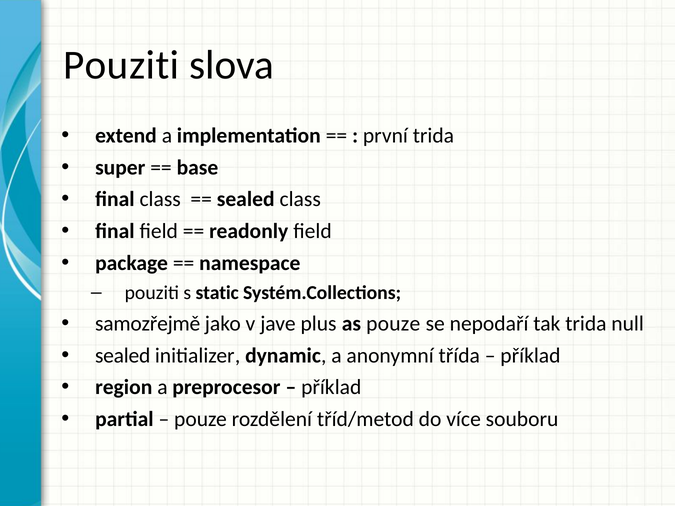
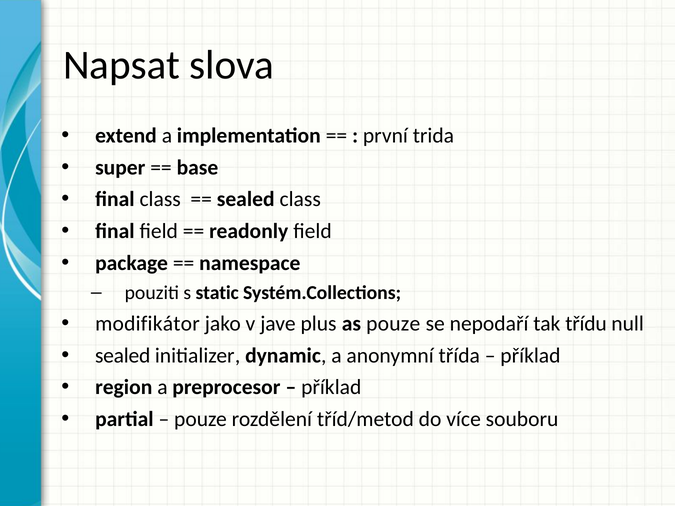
Pouziti: Pouziti -> Napsat (121, 65)
samozřejmě: samozřejmě -> modifikátor (147, 324)
tak trida: trida -> třídu (586, 324)
